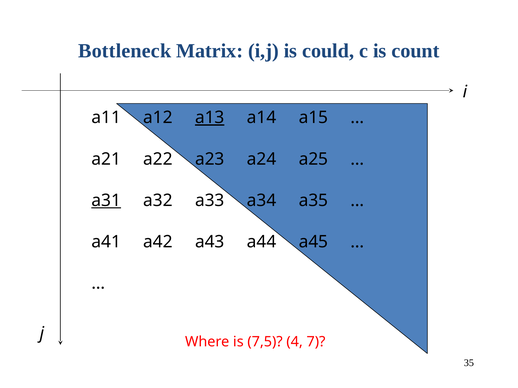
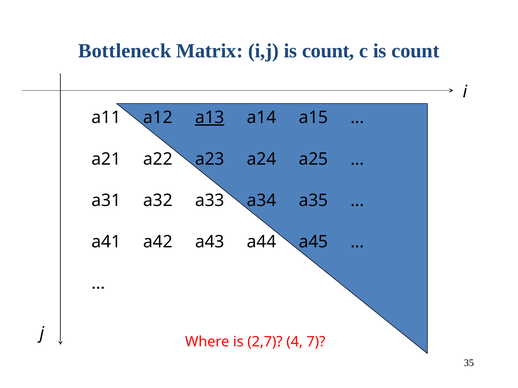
i,j is could: could -> count (328, 51)
a31 underline: present -> none (106, 201)
7,5: 7,5 -> 2,7 (265, 342)
